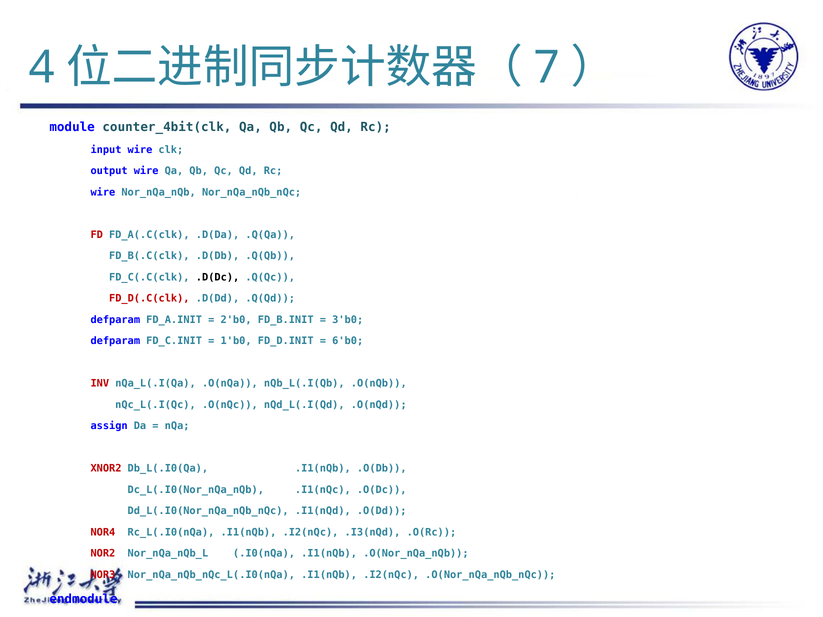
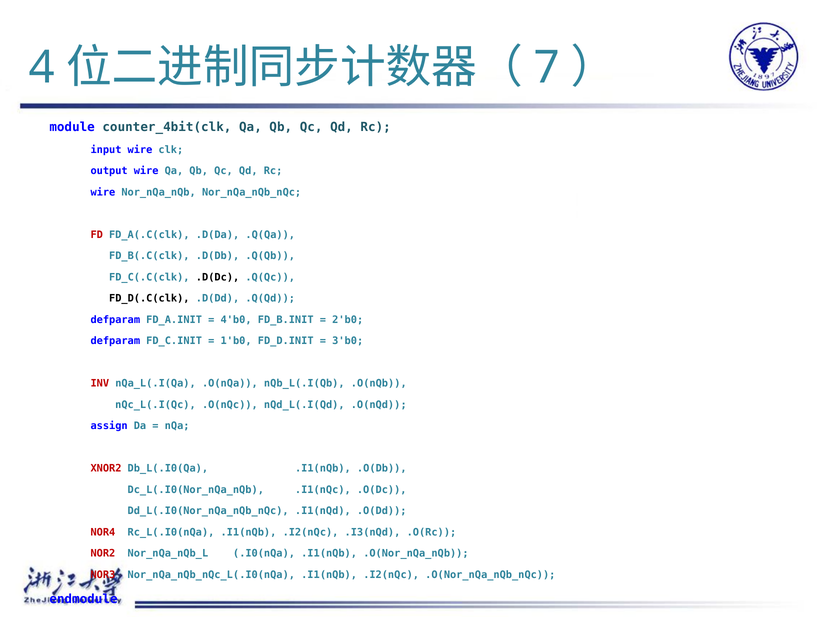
FD_D(.C(clk colour: red -> black (149, 299)
2'b0: 2'b0 -> 4'b0 (236, 320)
3'b0: 3'b0 -> 2'b0 (348, 320)
6'b0: 6'b0 -> 3'b0 (348, 341)
